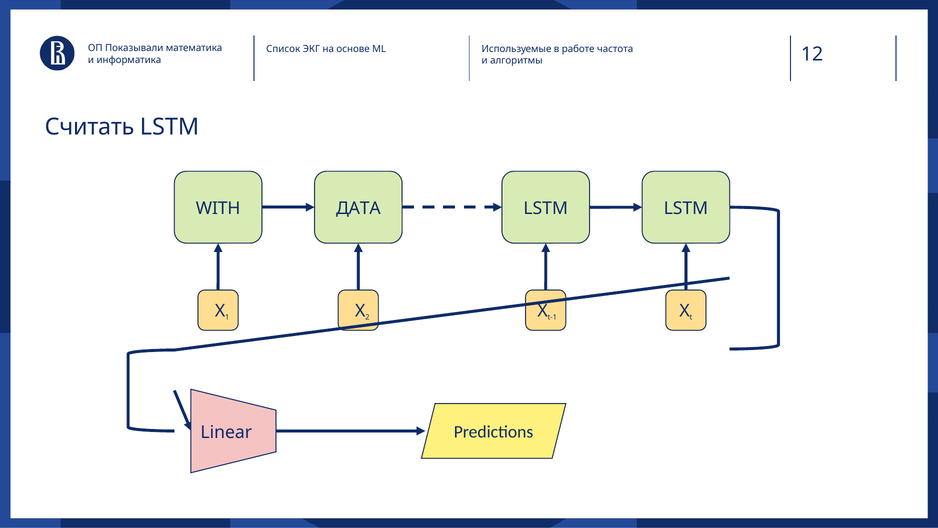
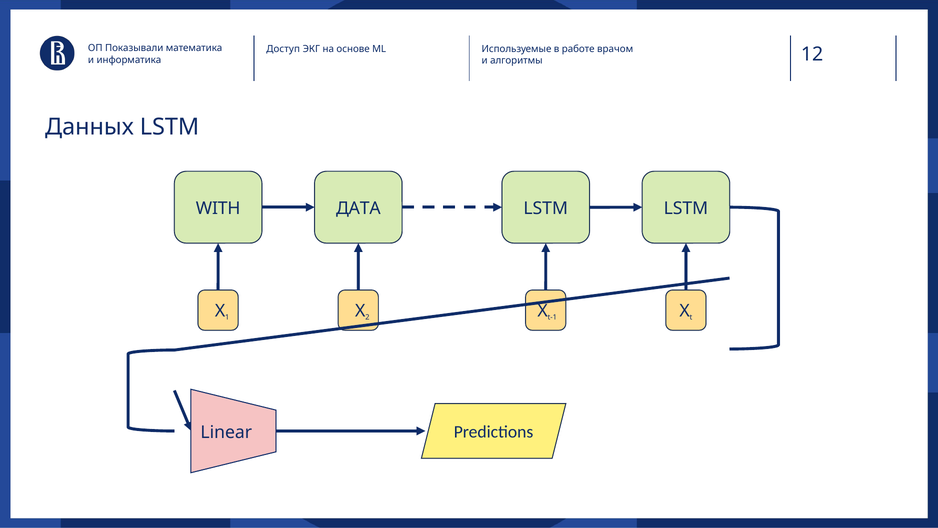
Список: Список -> Доступ (283, 49)
частота: частота -> врачом (615, 49)
Считать: Считать -> Данных (89, 127)
